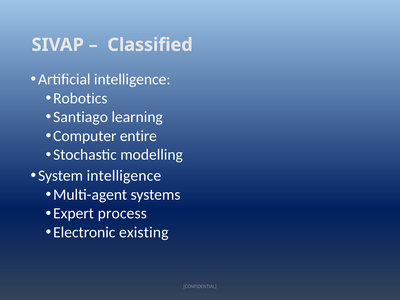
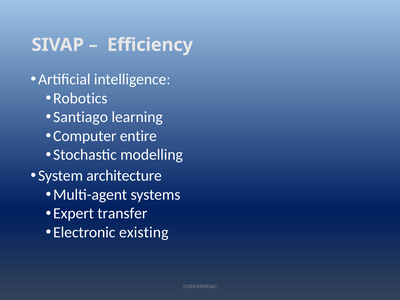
Classified: Classified -> Efficiency (150, 45)
System intelligence: intelligence -> architecture (124, 176)
process: process -> transfer (122, 213)
